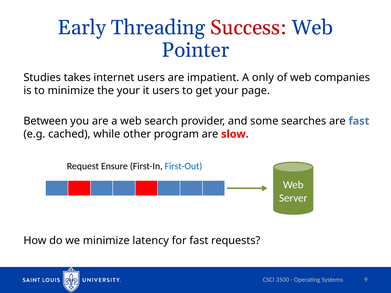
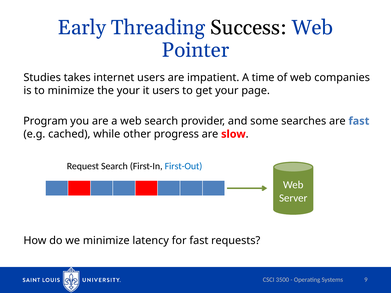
Success colour: red -> black (248, 28)
only: only -> time (263, 78)
Between: Between -> Program (46, 121)
program: program -> progress (176, 134)
Request Ensure: Ensure -> Search (114, 166)
